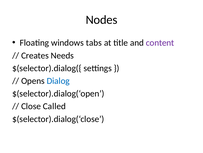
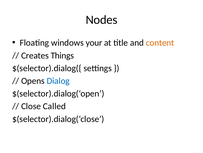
tabs: tabs -> your (94, 43)
content colour: purple -> orange (160, 43)
Needs: Needs -> Things (62, 55)
